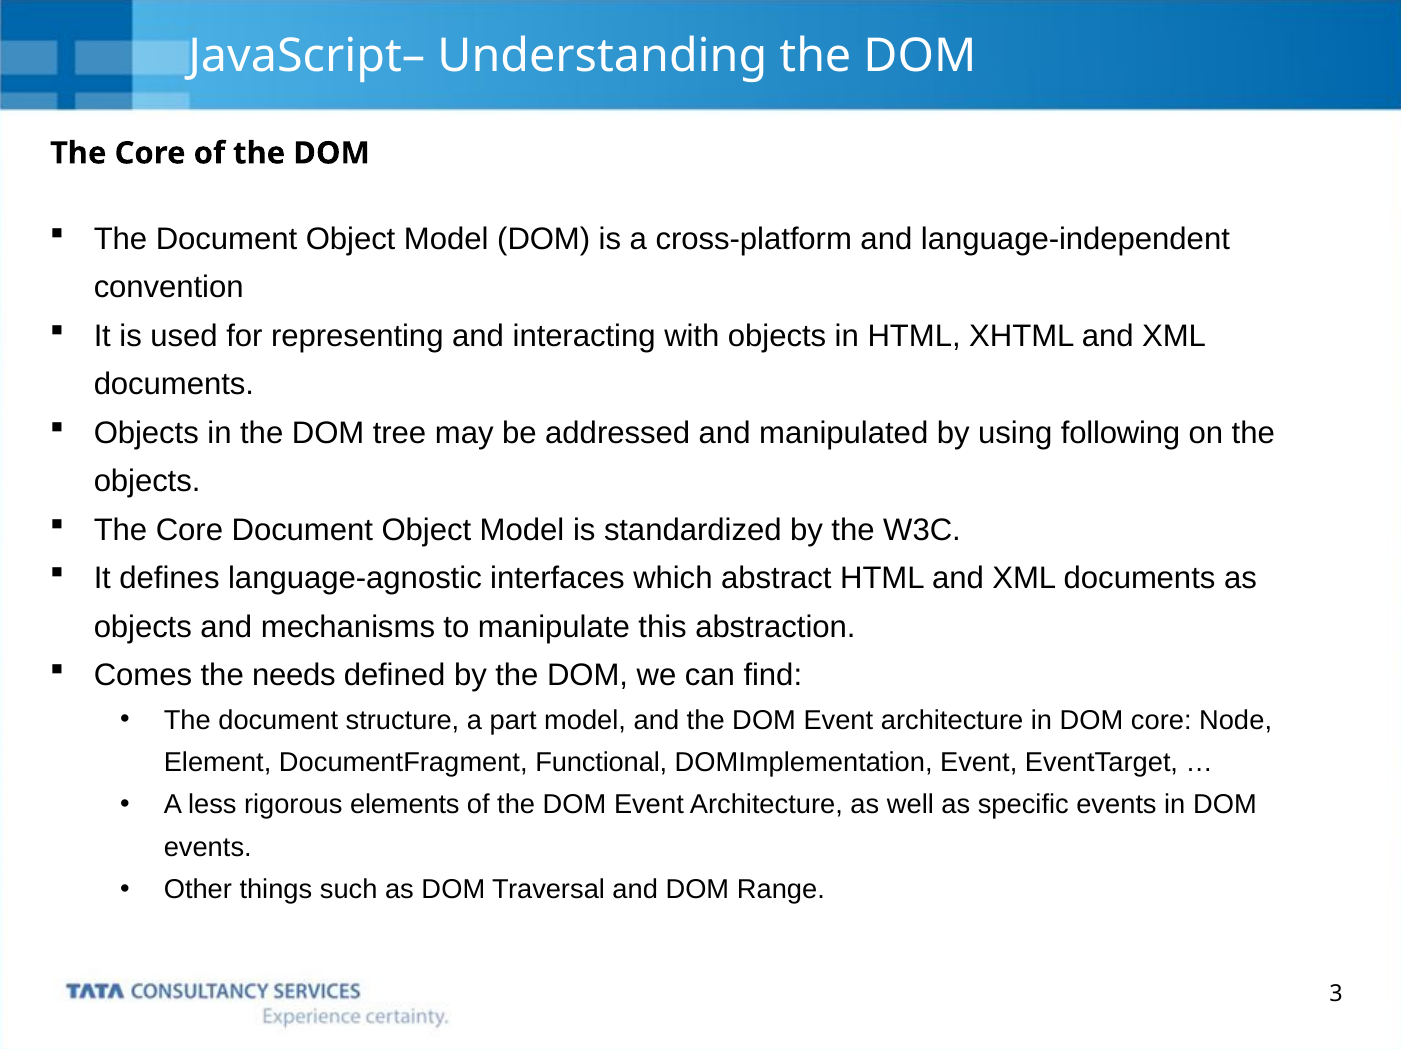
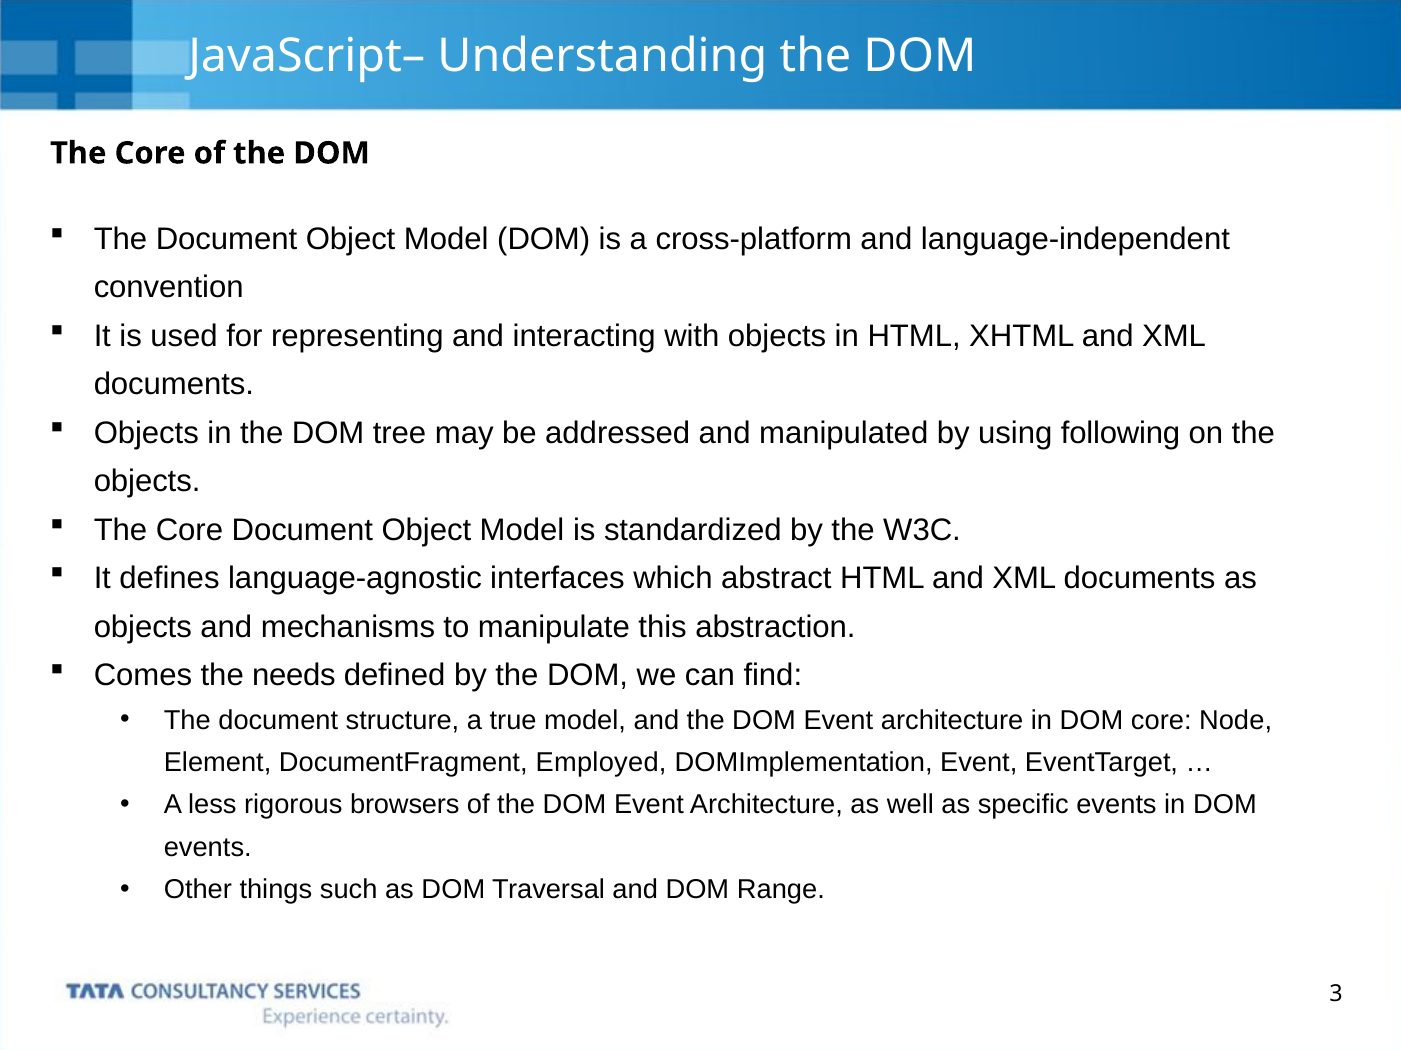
part: part -> true (513, 721)
Functional: Functional -> Employed (601, 763)
elements: elements -> browsers (405, 806)
